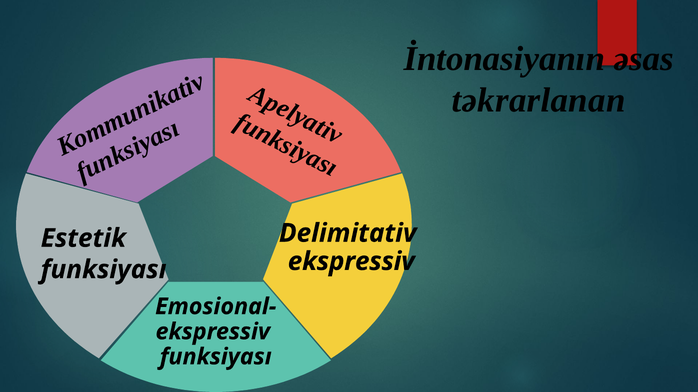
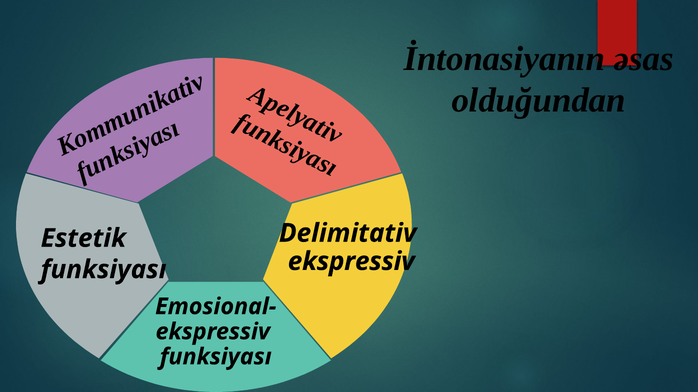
təkrarlanan: təkrarlanan -> olduğundan (539, 101)
